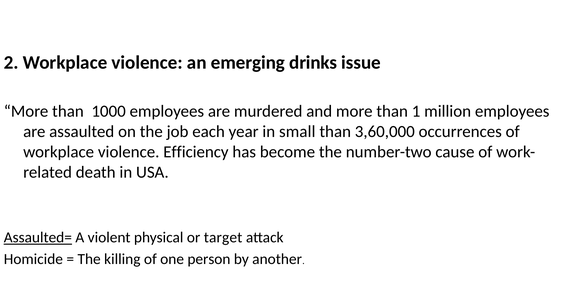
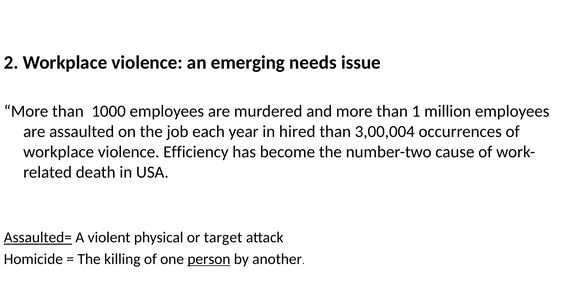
drinks: drinks -> needs (313, 63)
small: small -> hired (297, 131)
3,60,000: 3,60,000 -> 3,00,004 (385, 131)
person underline: none -> present (209, 259)
